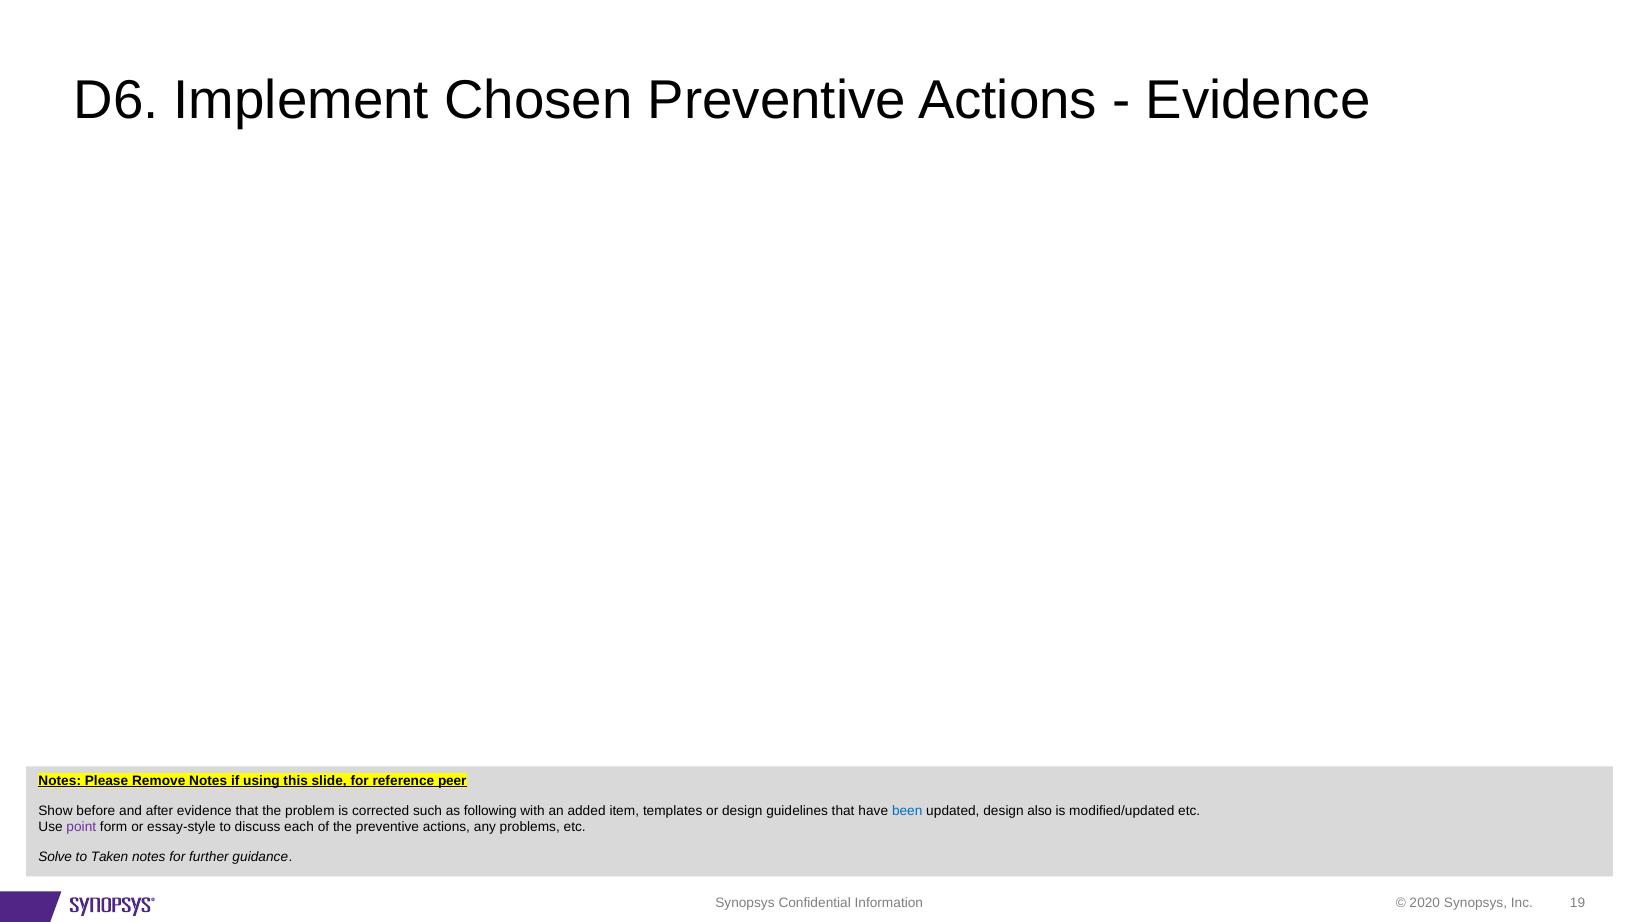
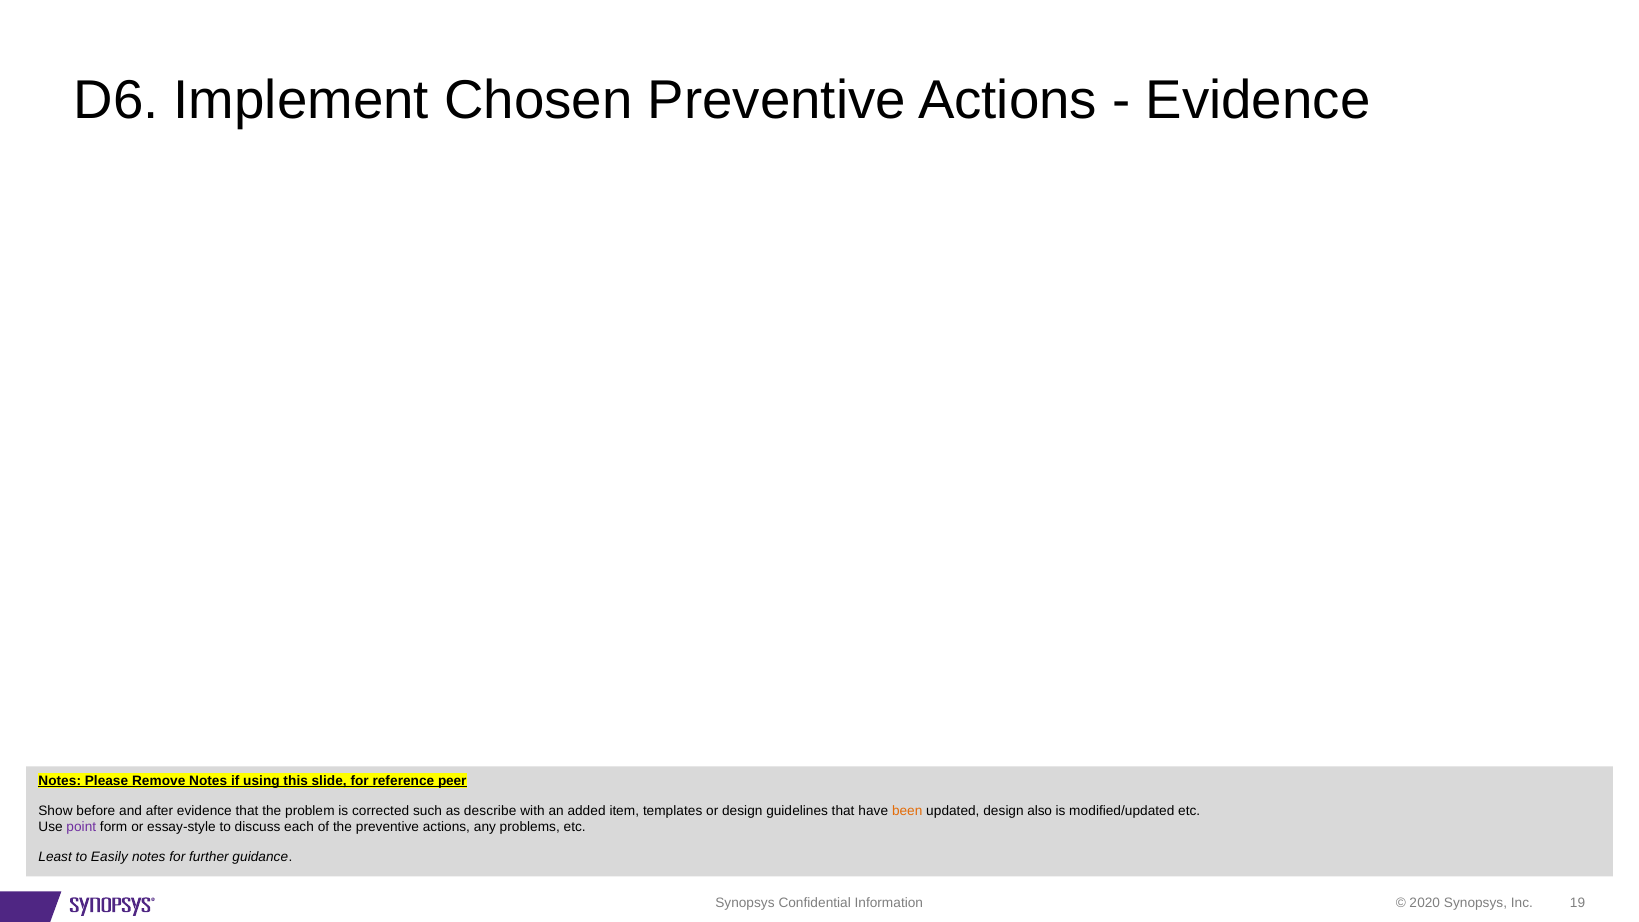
following: following -> describe (490, 811)
been colour: blue -> orange (907, 811)
Solve: Solve -> Least (55, 857)
Taken: Taken -> Easily (109, 857)
